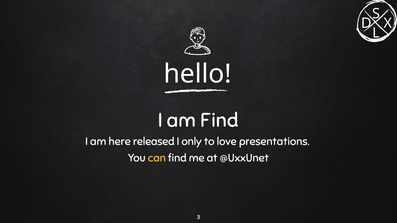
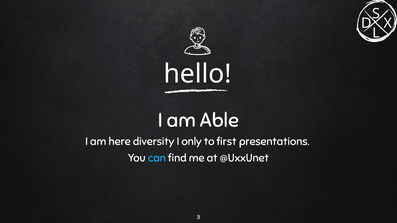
am Find: Find -> Able (219, 120)
released: released -> diversity (154, 142)
love: love -> first (227, 142)
can colour: yellow -> light blue (157, 158)
